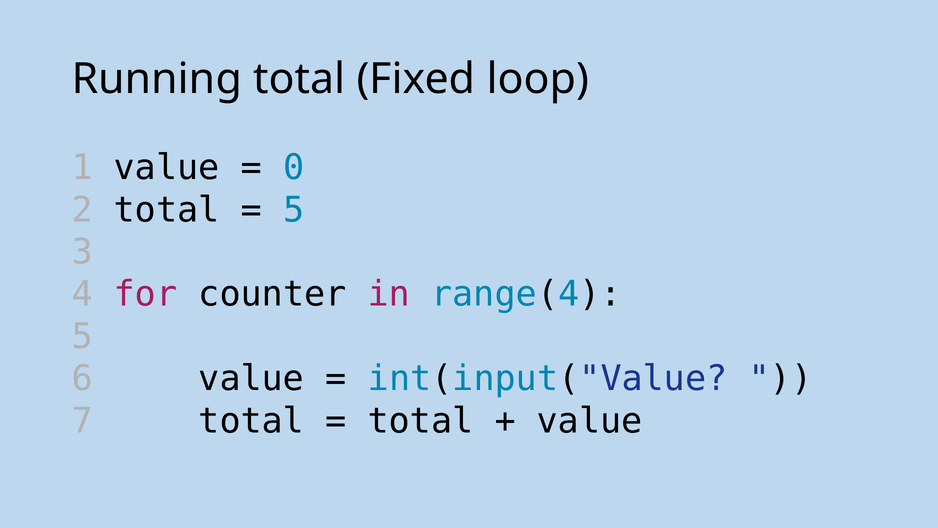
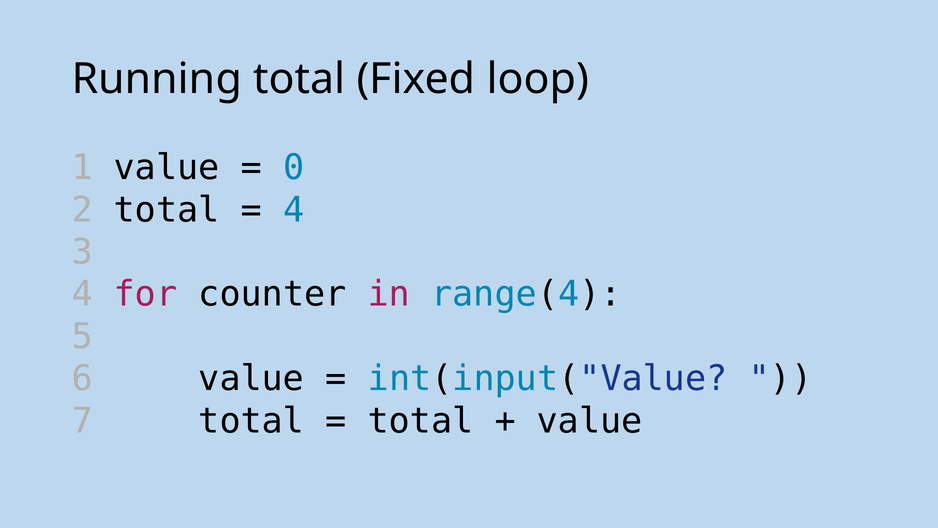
5: 5 -> 4 (294, 210)
